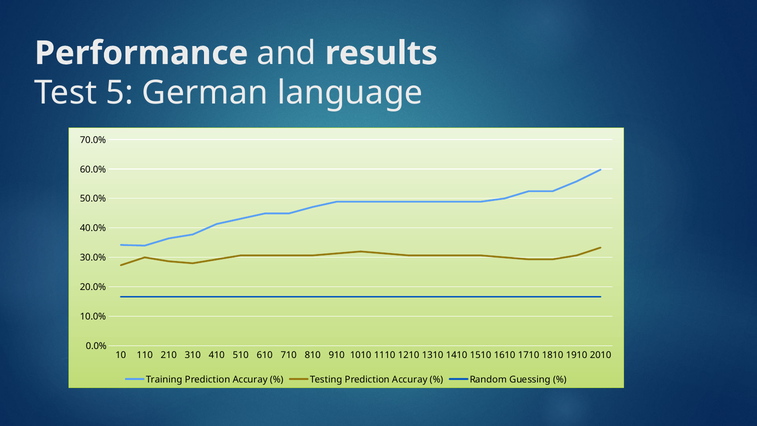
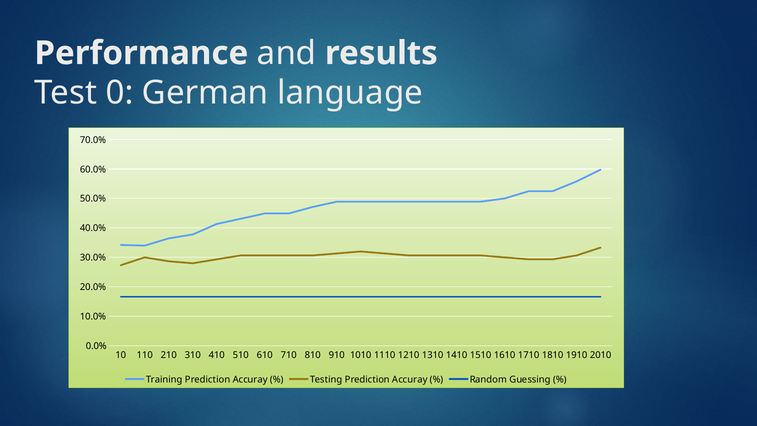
5: 5 -> 0 (119, 93)
